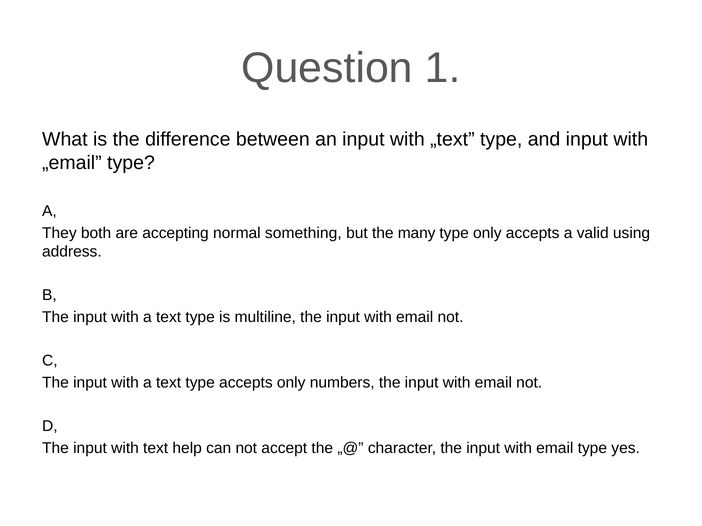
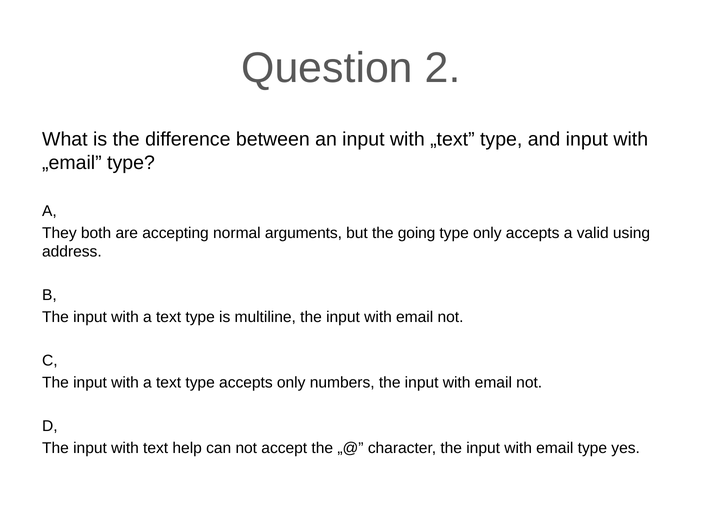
1: 1 -> 2 (443, 68)
something: something -> arguments (303, 233)
many: many -> going (417, 233)
